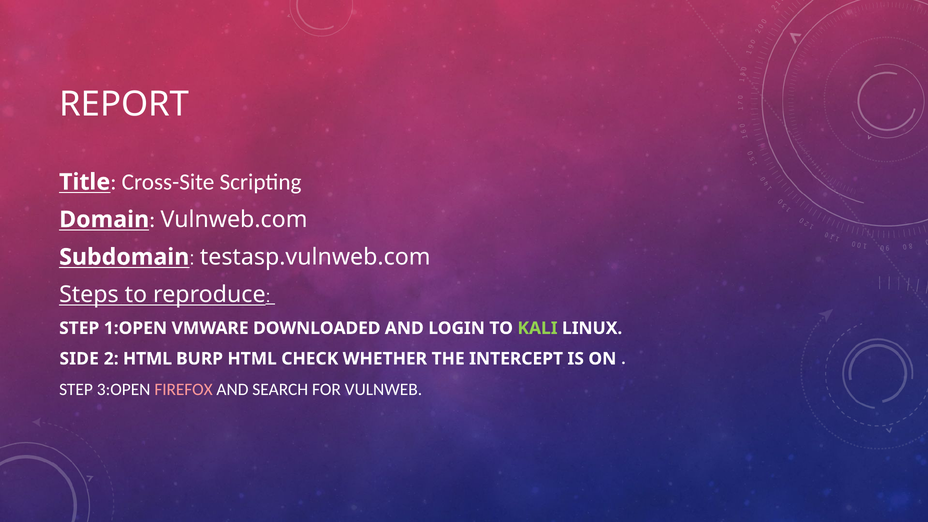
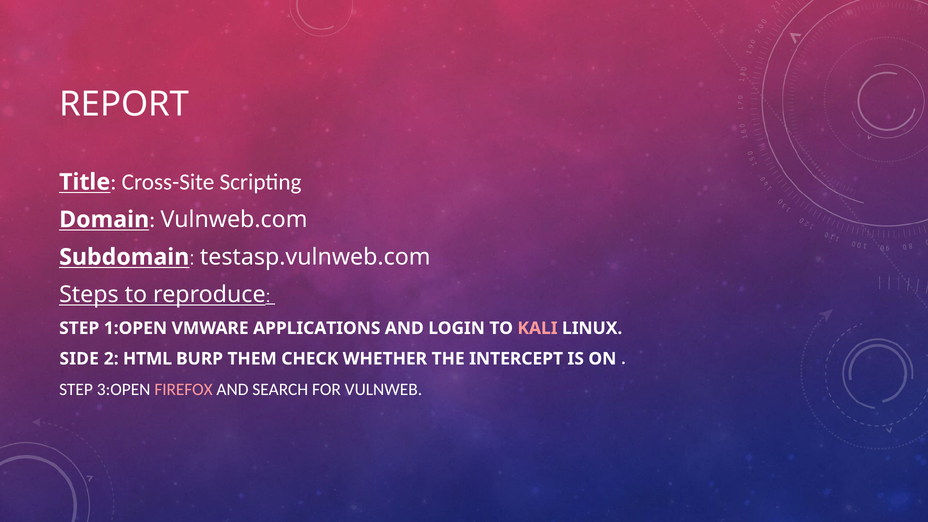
DOWNLOADED: DOWNLOADED -> APPLICATIONS (317, 328)
KALI colour: light green -> pink (537, 328)
BURP HTML: HTML -> THEM (252, 359)
